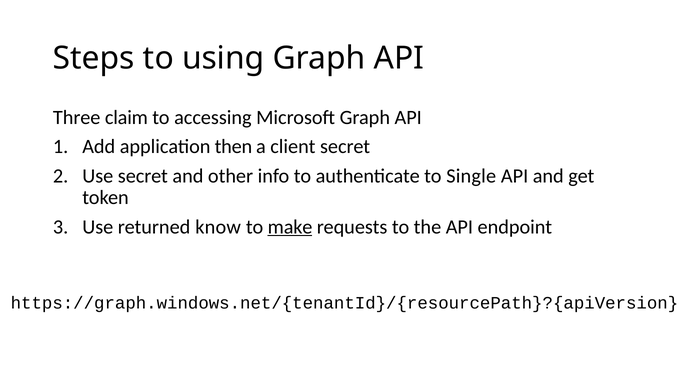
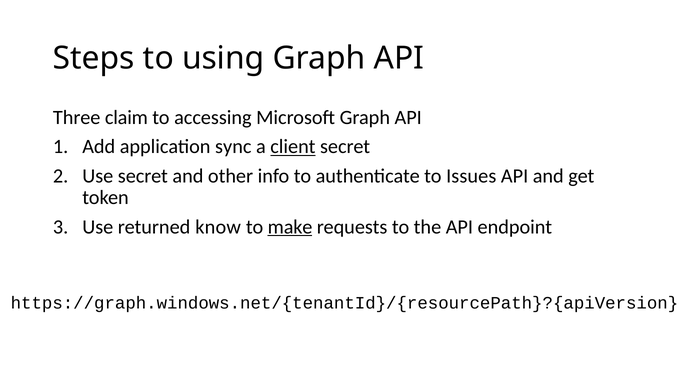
then: then -> sync (233, 147)
client underline: none -> present (293, 147)
Single: Single -> Issues (471, 176)
